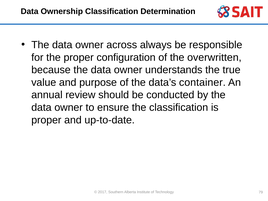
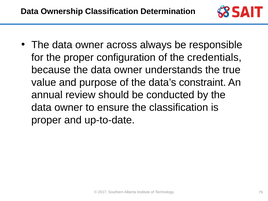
overwritten: overwritten -> credentials (214, 57)
container: container -> constraint (202, 82)
